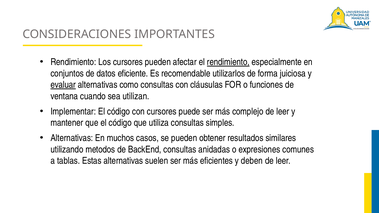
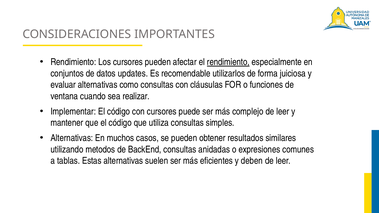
eficiente: eficiente -> updates (133, 73)
evaluar underline: present -> none (63, 85)
utilizan: utilizan -> realizar (136, 96)
